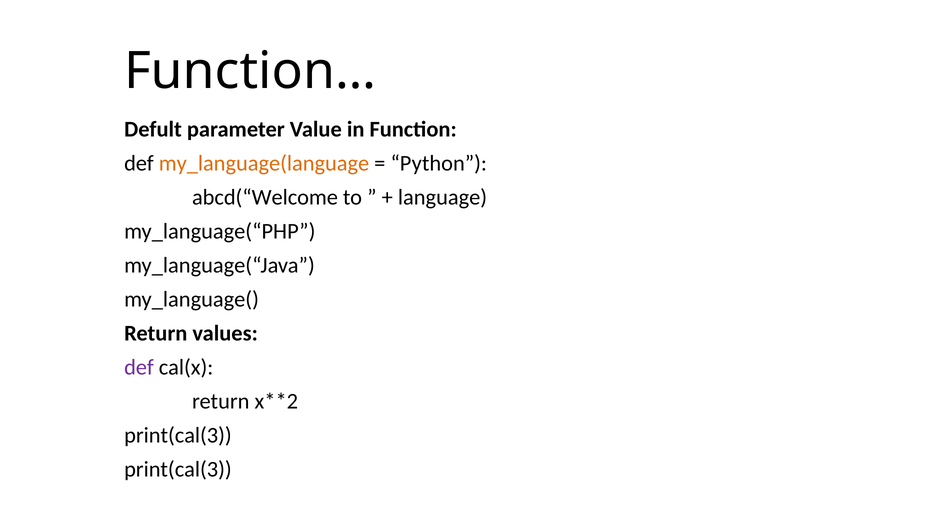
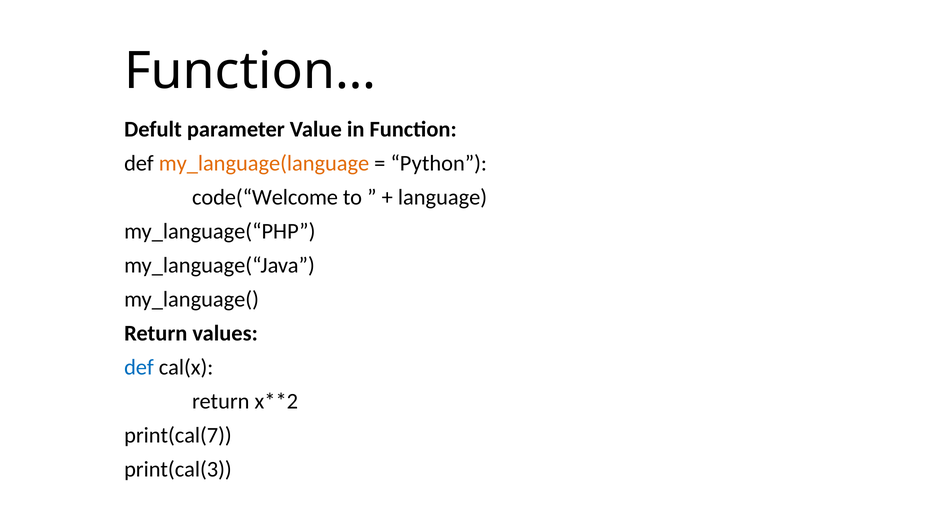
abcd(“Welcome: abcd(“Welcome -> code(“Welcome (265, 197)
def colour: purple -> blue (139, 368)
print(cal(3: print(cal(3 -> print(cal(7 (178, 436)
